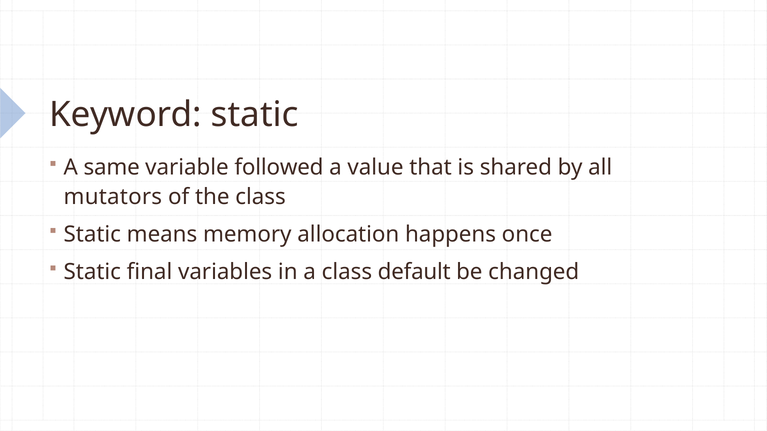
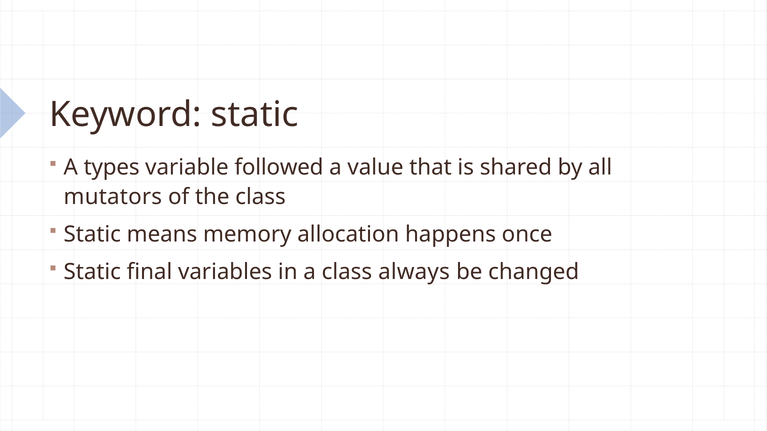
same: same -> types (112, 168)
default: default -> always (414, 272)
